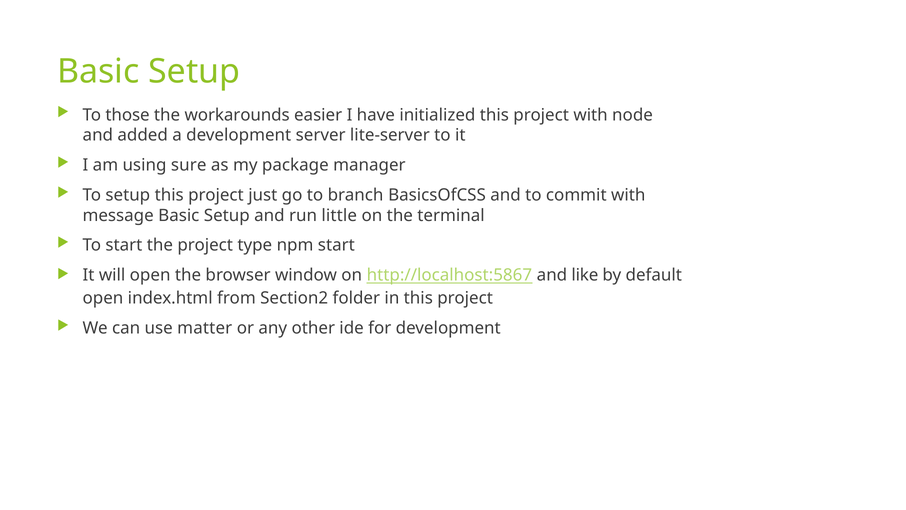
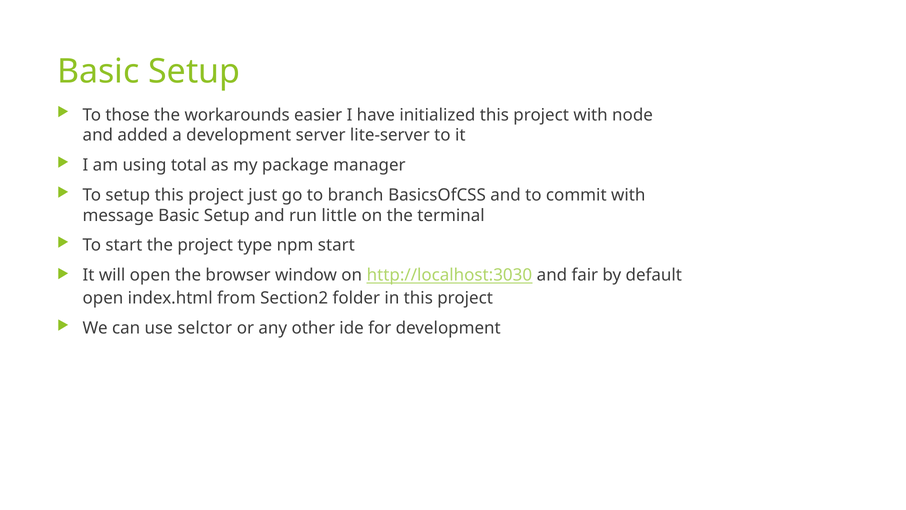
sure: sure -> total (189, 165)
http://localhost:5867: http://localhost:5867 -> http://localhost:3030 (449, 275)
like: like -> fair (585, 275)
matter: matter -> selctor (205, 328)
